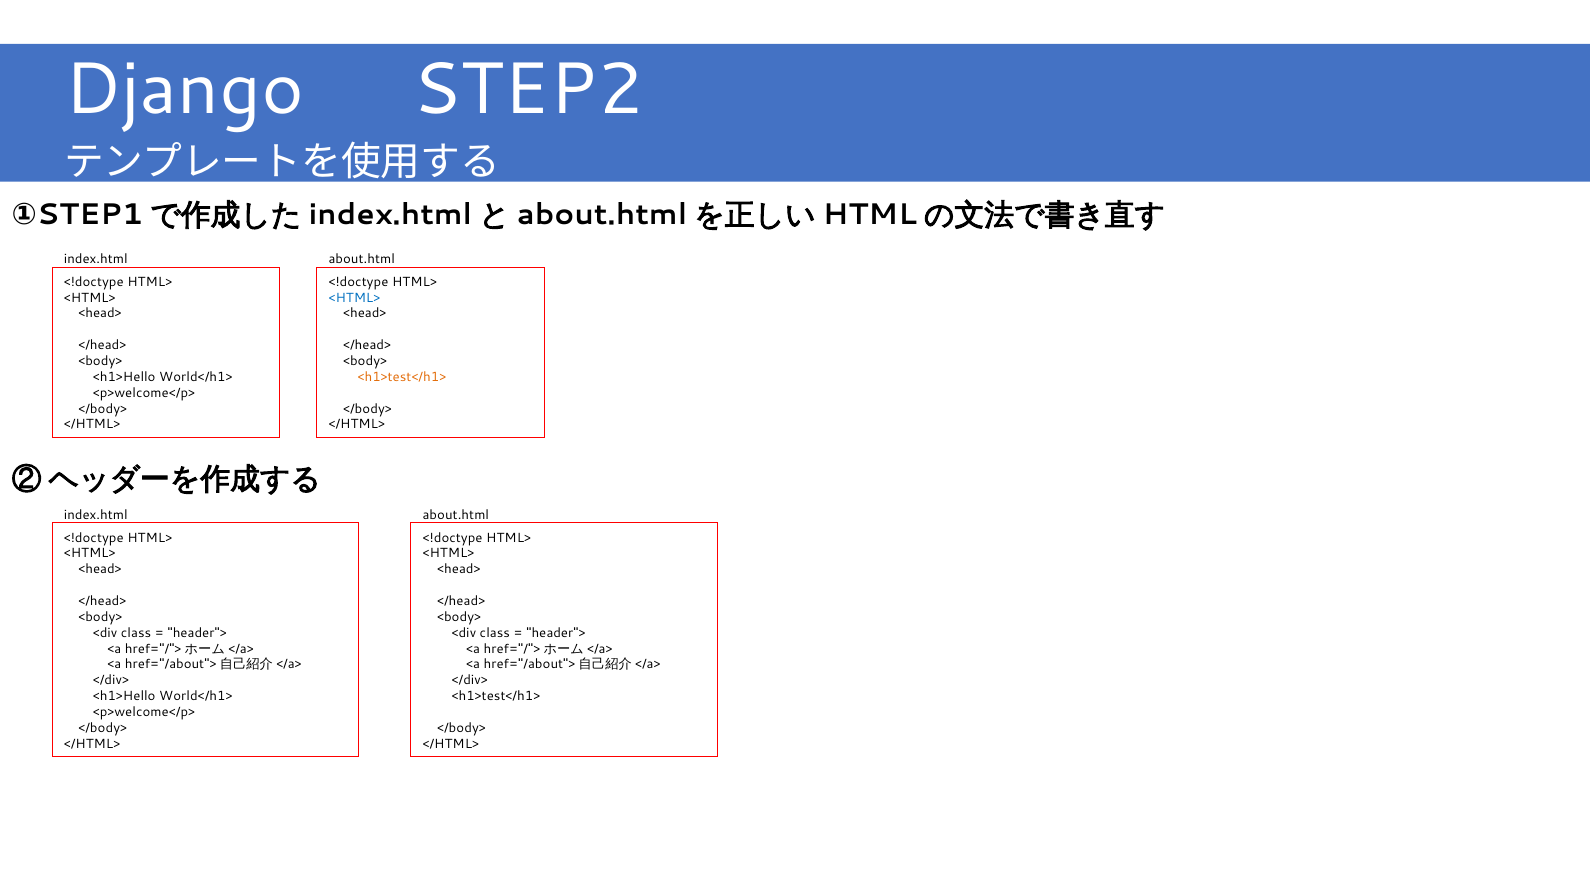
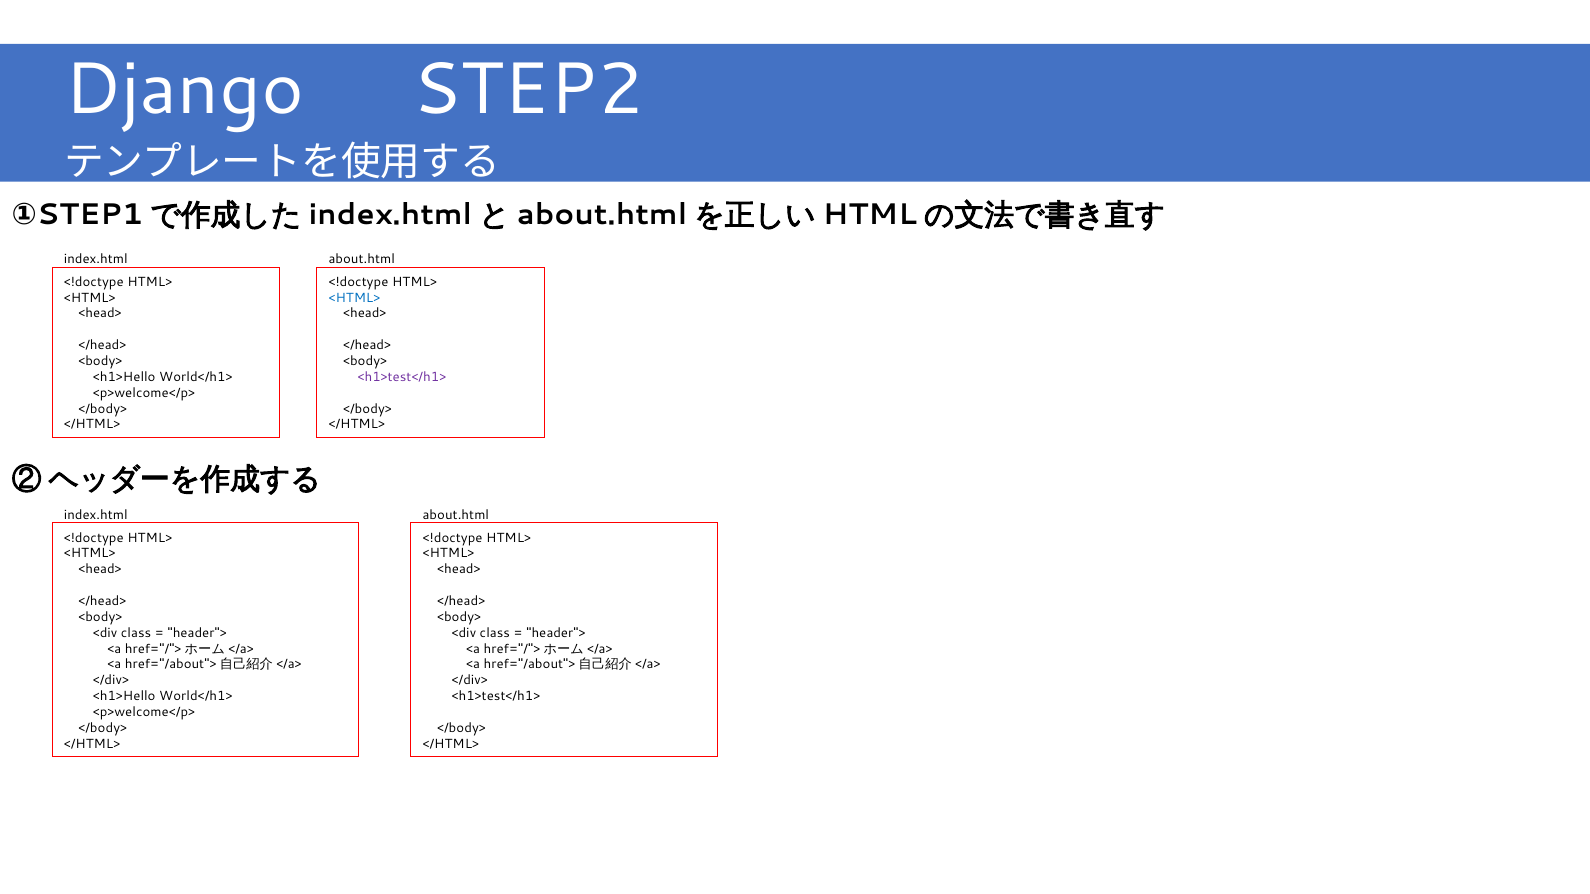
<h1>test</h1> colour: orange -> purple (402, 377)
